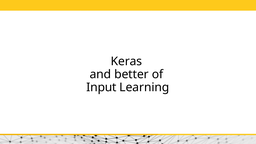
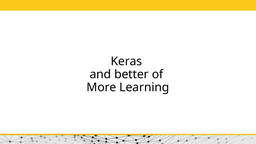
Input: Input -> More (101, 87)
